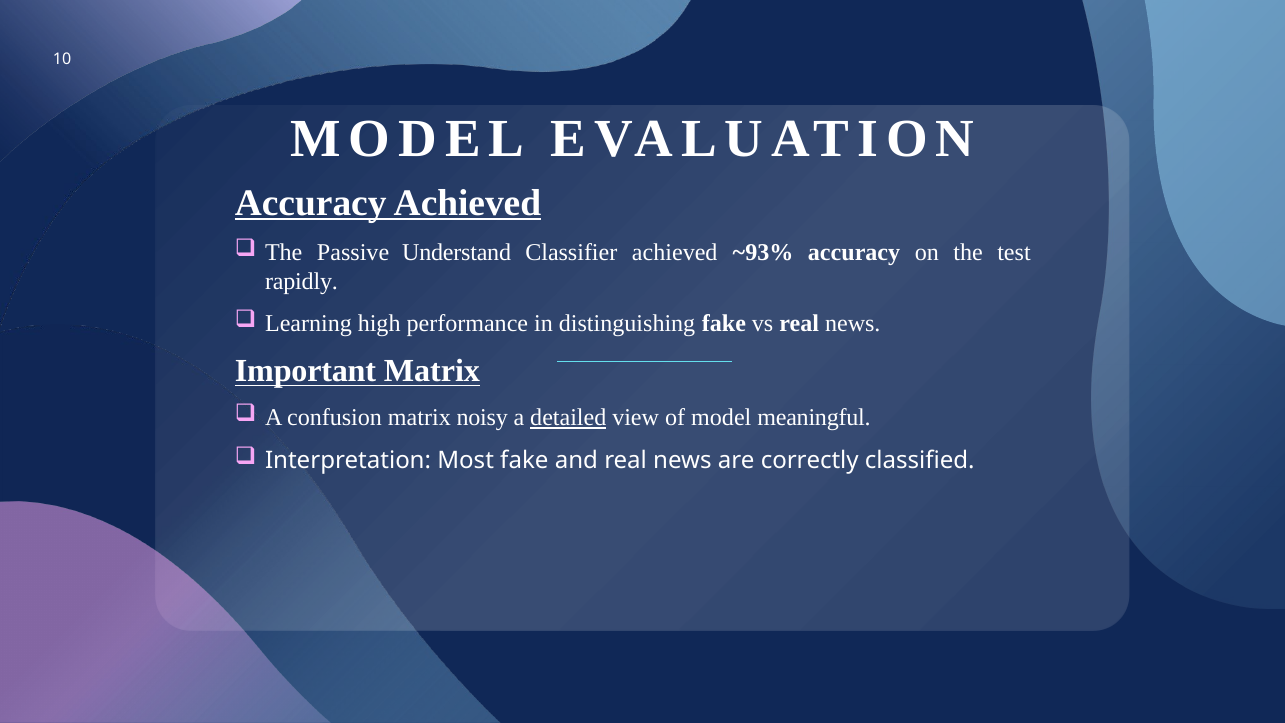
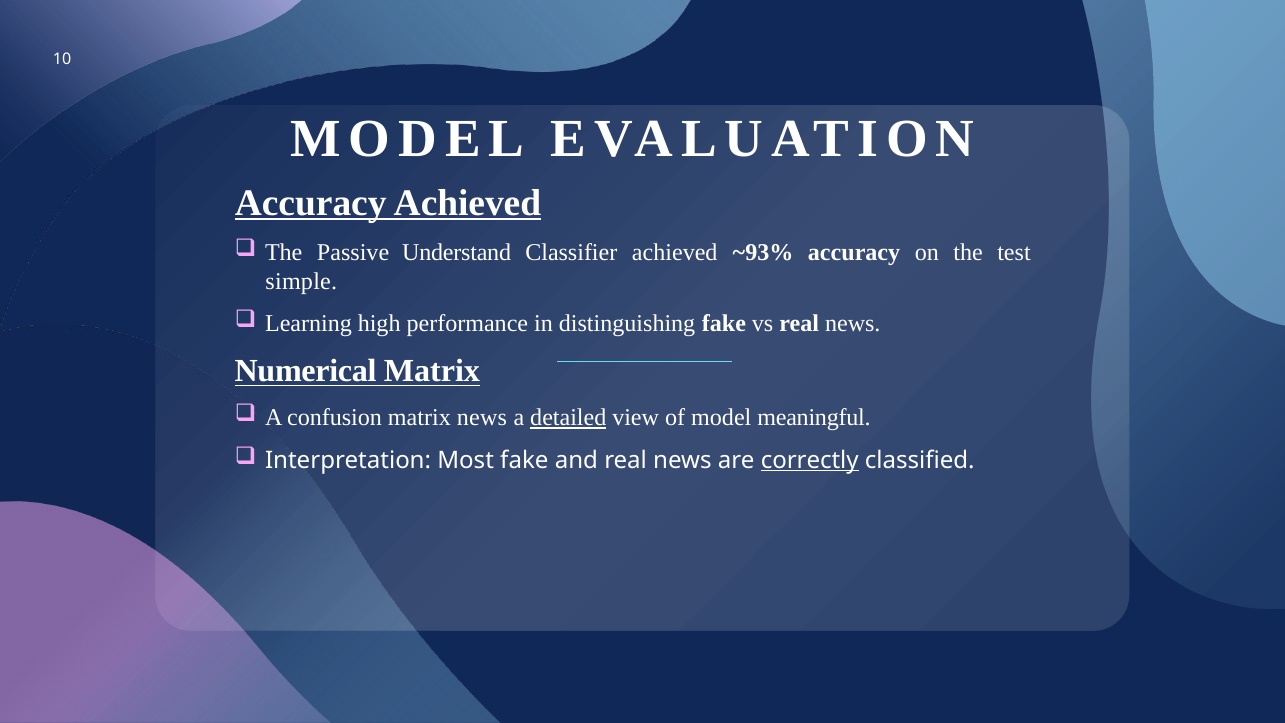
rapidly: rapidly -> simple (301, 281)
Important: Important -> Numerical (306, 371)
matrix noisy: noisy -> news (482, 418)
correctly underline: none -> present (810, 460)
